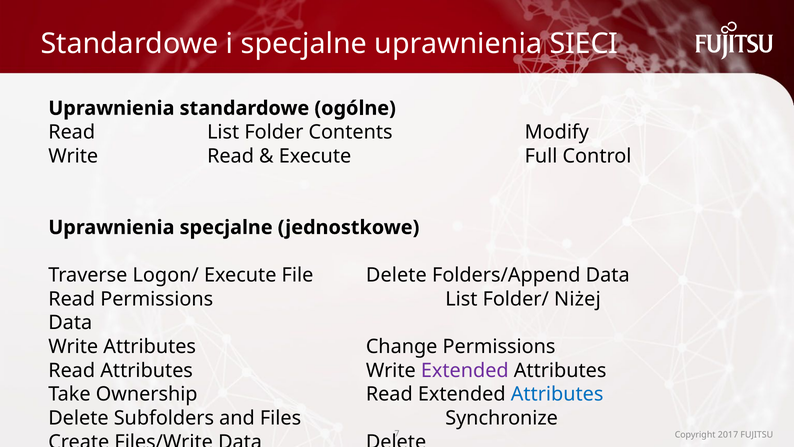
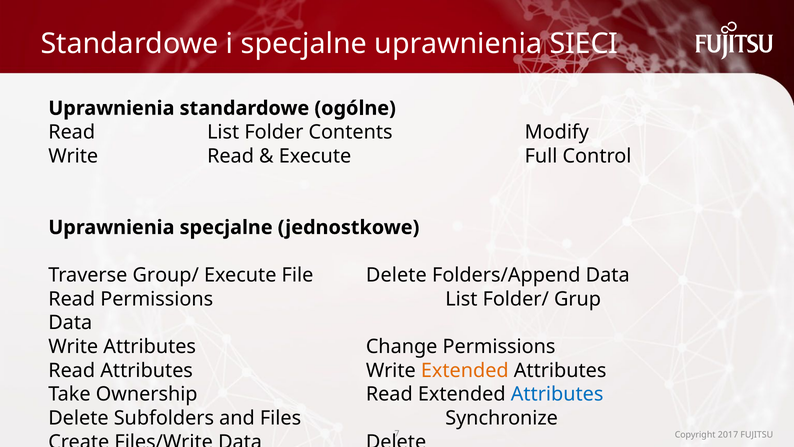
Logon/: Logon/ -> Group/ (166, 275)
Niżej: Niżej -> Grup (578, 299)
Extended colour: purple -> orange (465, 370)
